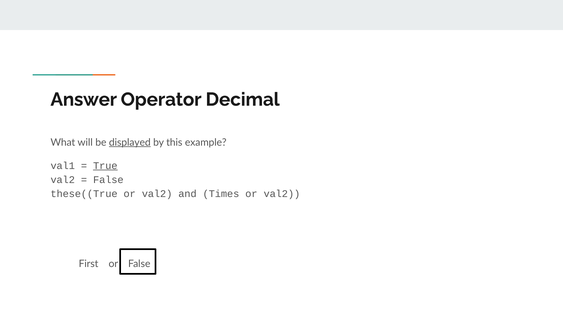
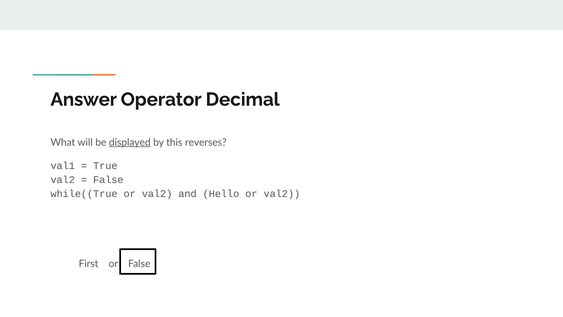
example: example -> reverses (206, 142)
True underline: present -> none (105, 166)
these((True: these((True -> while((True (84, 193)
Times: Times -> Hello (221, 193)
